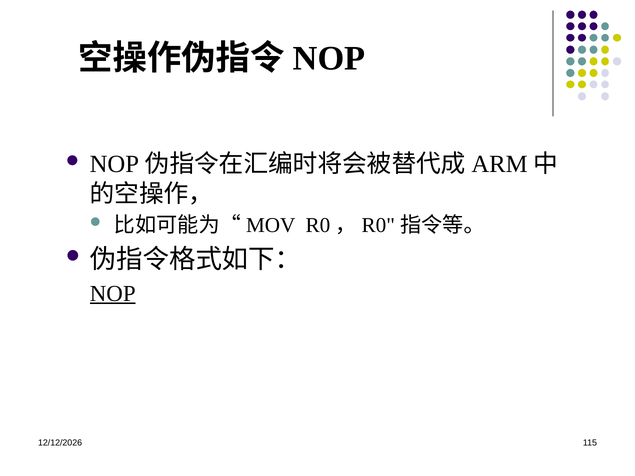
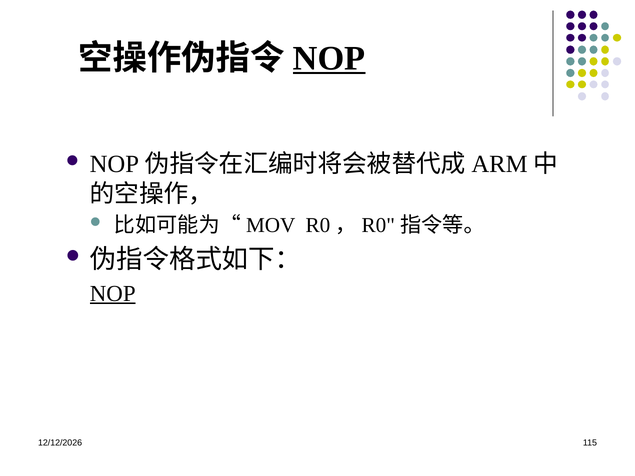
NOP underline: none -> present (329, 58)
